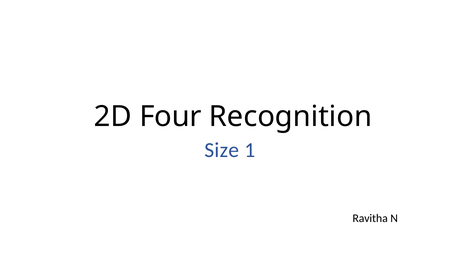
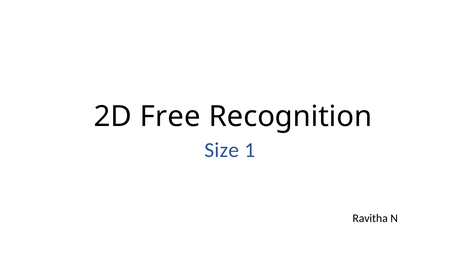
Four: Four -> Free (170, 116)
